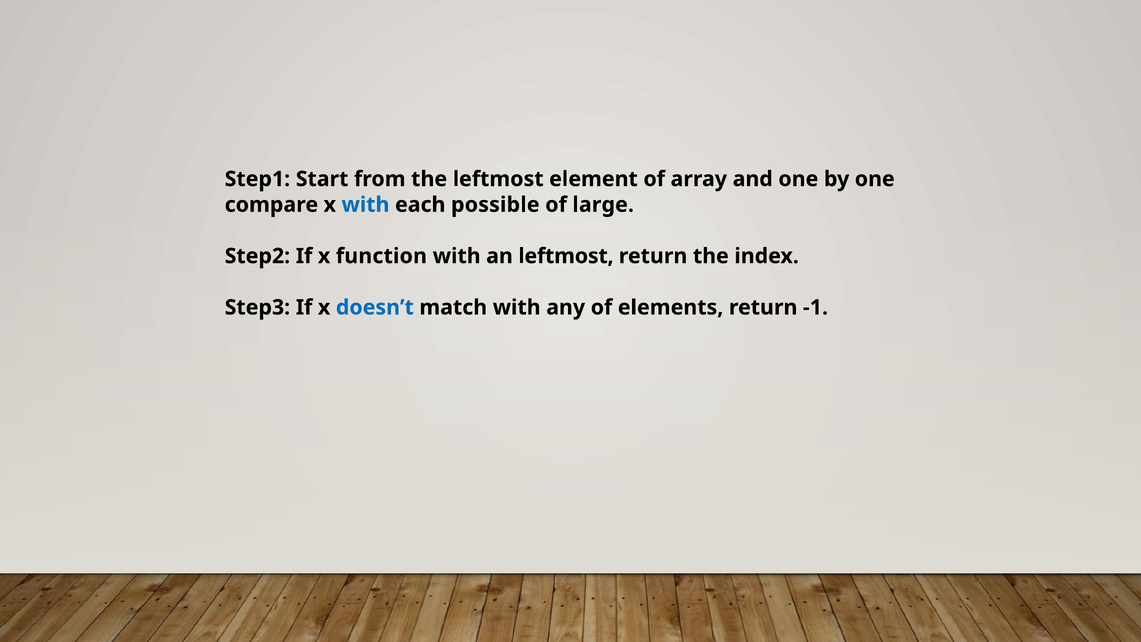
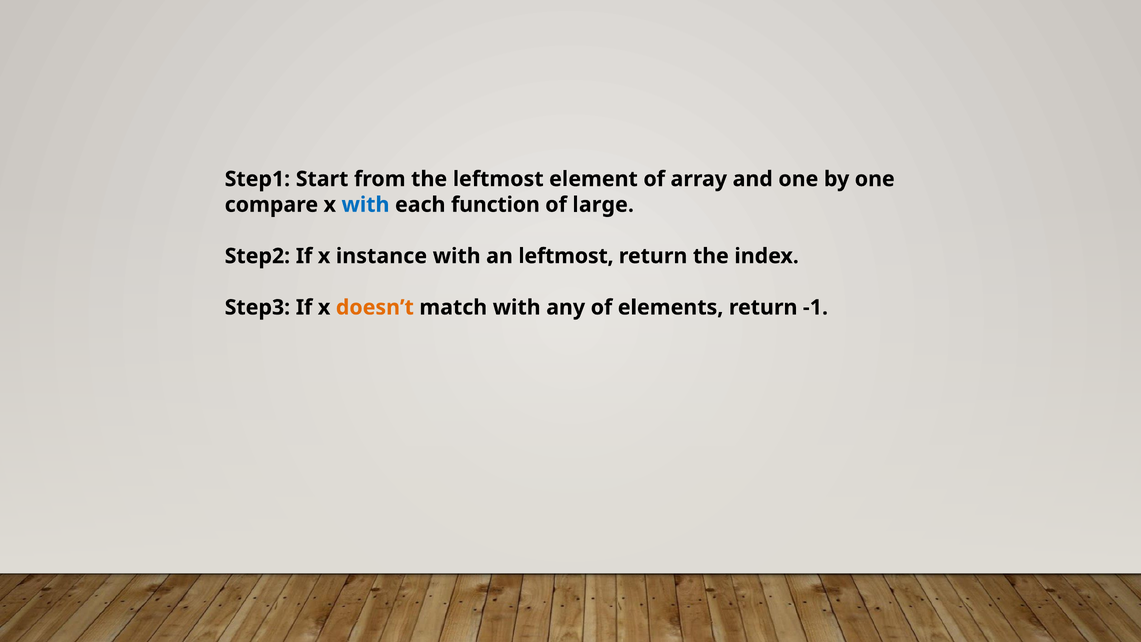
possible: possible -> function (495, 205)
function: function -> instance (381, 256)
doesn’t colour: blue -> orange (375, 307)
